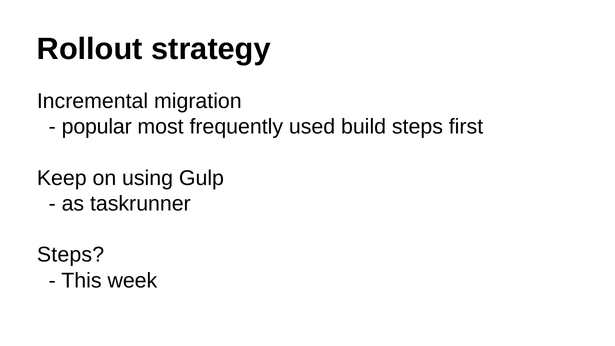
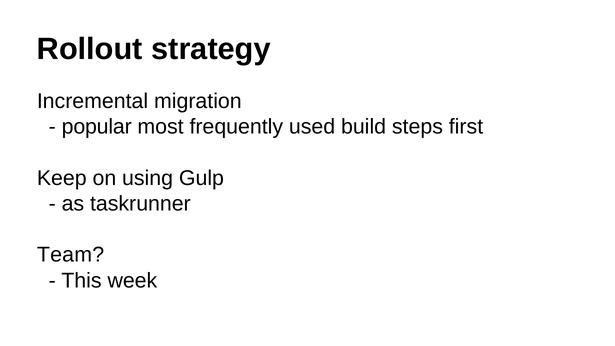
Steps: Steps -> Team (71, 255)
